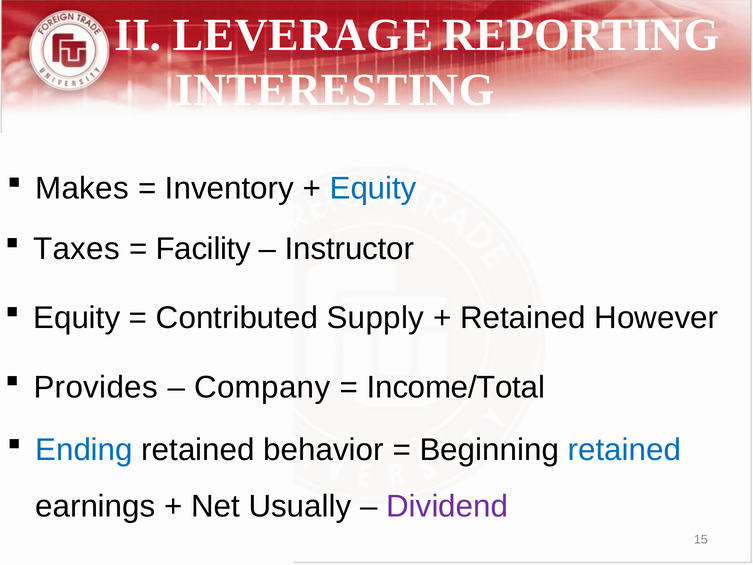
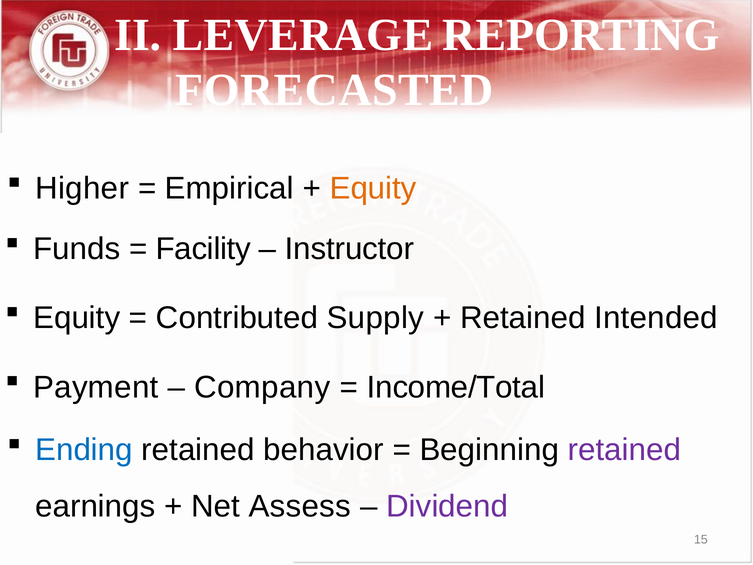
INTERESTING: INTERESTING -> FORECASTED (335, 90)
Makes: Makes -> Higher (82, 188)
Inventory: Inventory -> Empirical (229, 188)
Equity colour: blue -> orange (373, 188)
Taxes: Taxes -> Funds (77, 249)
However: However -> Intended (656, 318)
Provides: Provides -> Payment (96, 387)
retained colour: blue -> purple (624, 450)
Usually: Usually -> Assess (300, 506)
